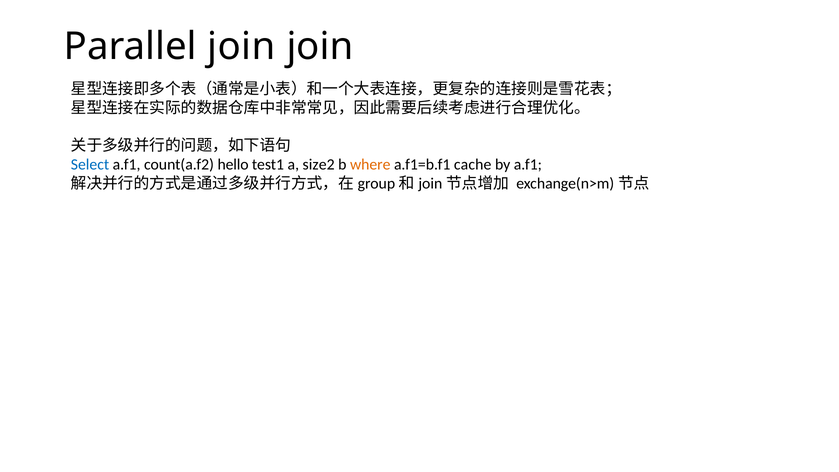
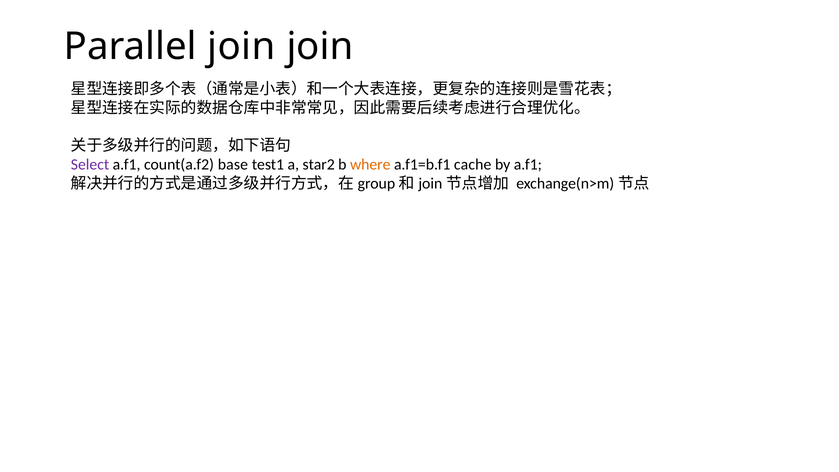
Select colour: blue -> purple (90, 164)
hello: hello -> base (233, 164)
size2: size2 -> star2 (319, 164)
